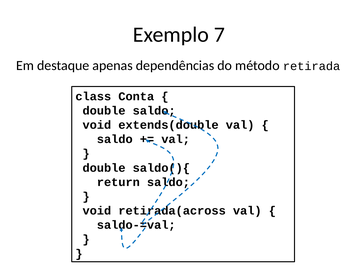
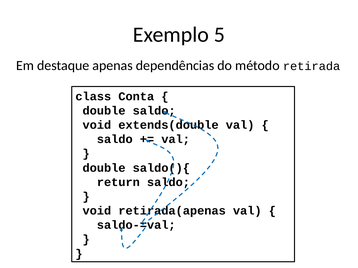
7: 7 -> 5 (219, 35)
retirada(across: retirada(across -> retirada(apenas (172, 211)
